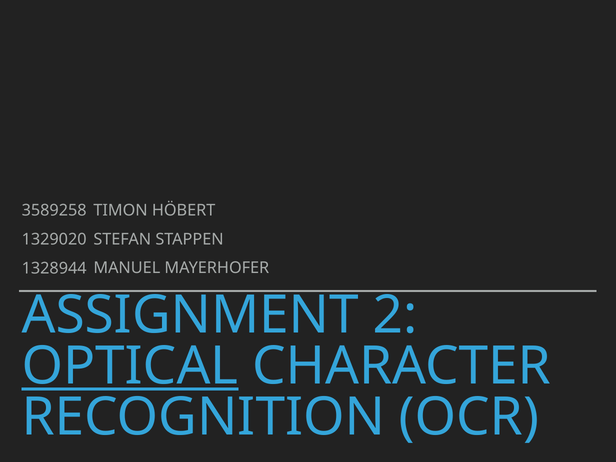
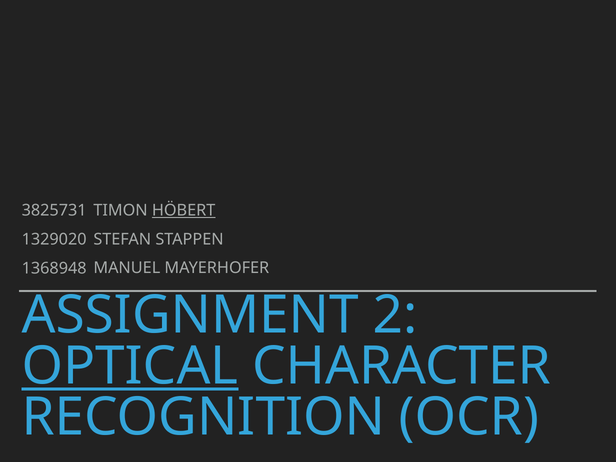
3589258: 3589258 -> 3825731 (54, 210)
HÖBERT underline: none -> present (184, 210)
1328944: 1328944 -> 1368948 (54, 268)
